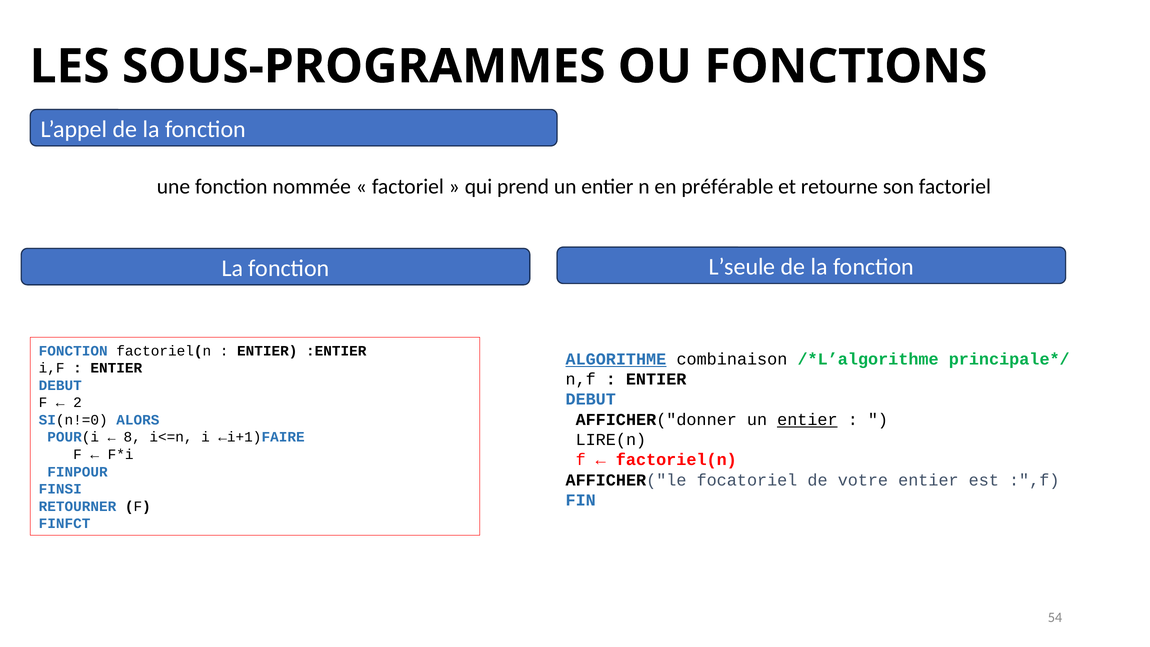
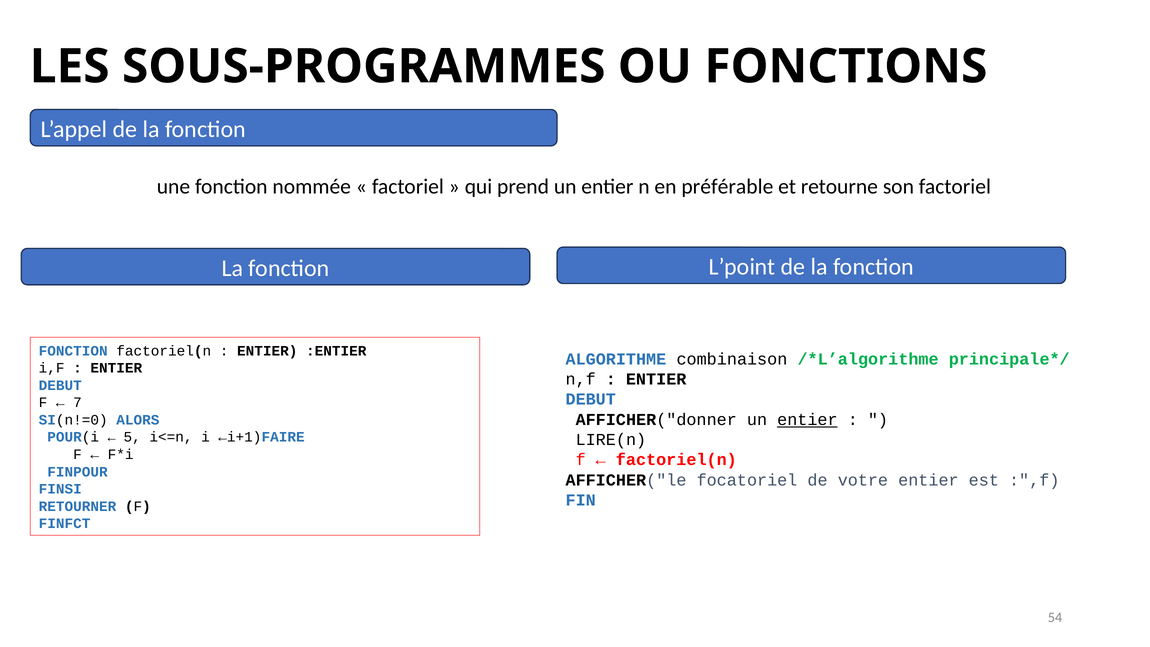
L’seule: L’seule -> L’point (742, 267)
ALGORITHME underline: present -> none (616, 359)
2: 2 -> 7 (78, 403)
8: 8 -> 5 (132, 437)
